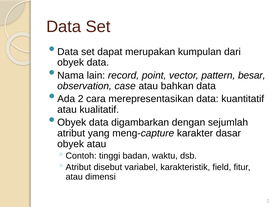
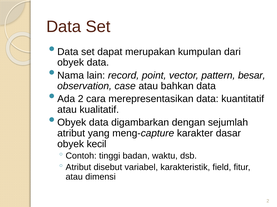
obyek atau: atau -> kecil (97, 145)
